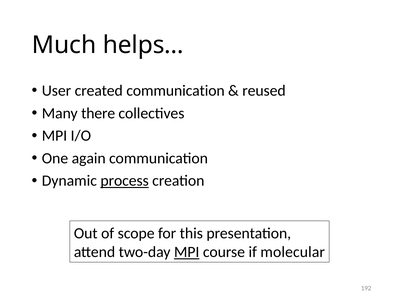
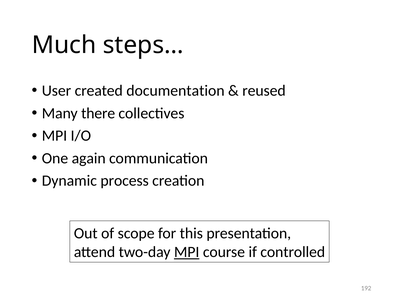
helps…: helps… -> steps… (143, 45)
created communication: communication -> documentation (175, 91)
process underline: present -> none (125, 181)
molecular: molecular -> controlled (293, 252)
